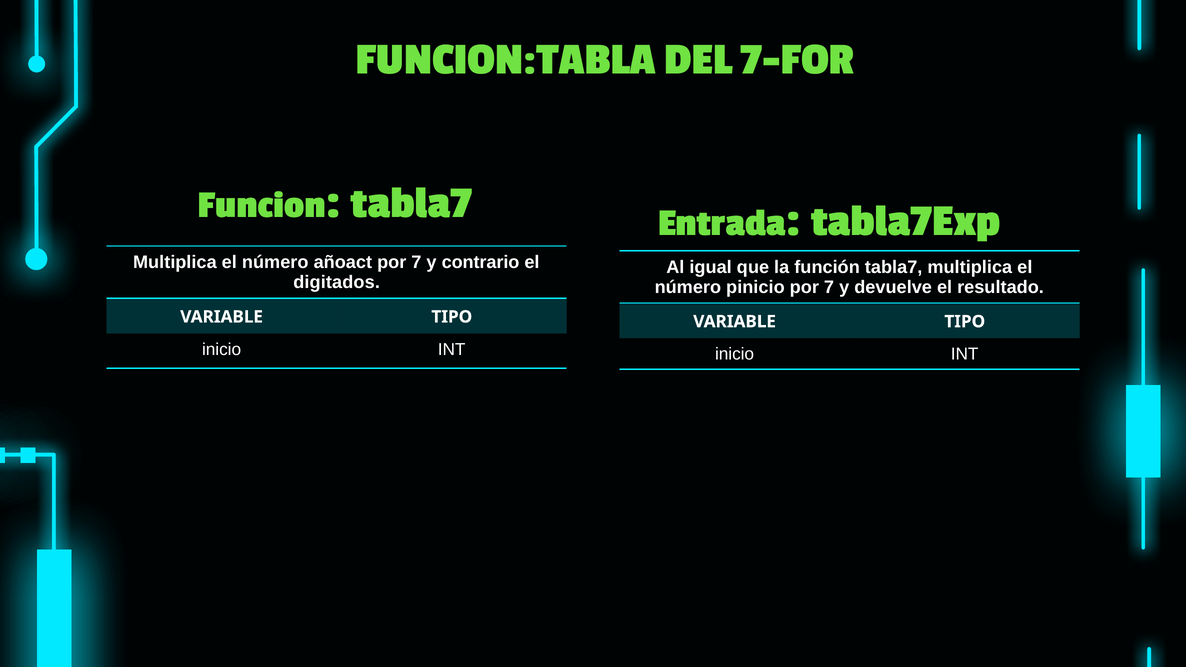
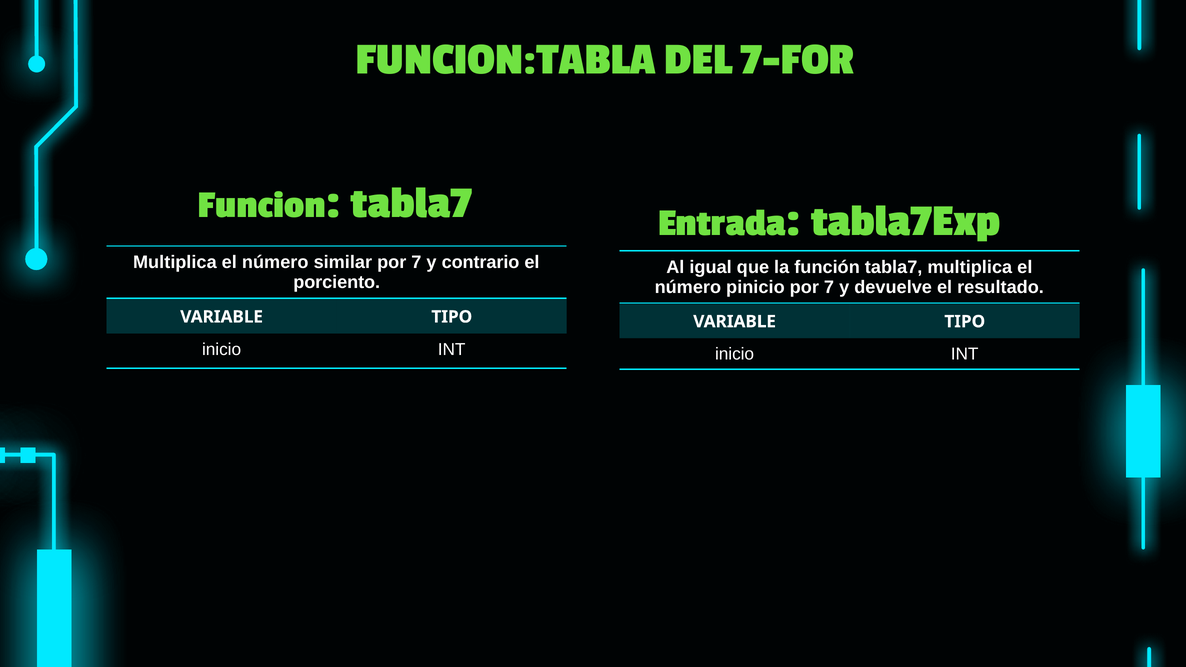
añoact: añoact -> similar (343, 262)
digitados: digitados -> porciento (337, 283)
